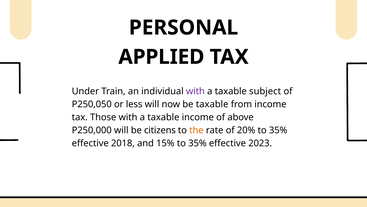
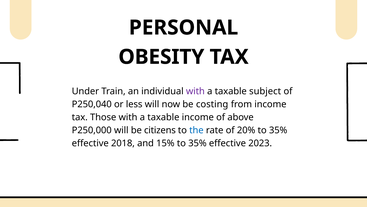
APPLIED: APPLIED -> OBESITY (161, 57)
P250,050: P250,050 -> P250,040 (92, 104)
be taxable: taxable -> costing (212, 104)
the colour: orange -> blue (196, 130)
